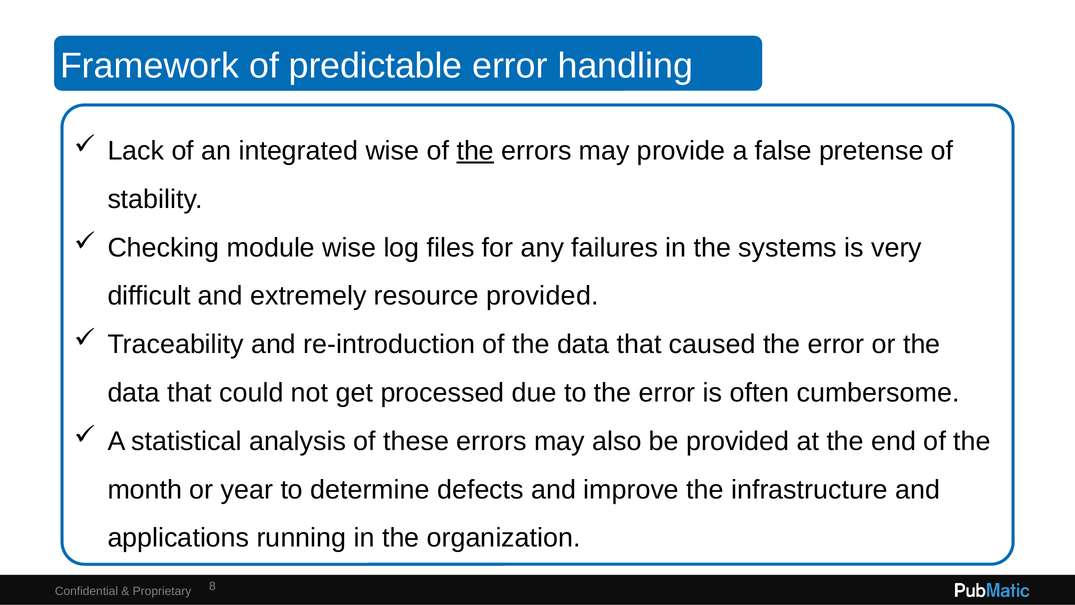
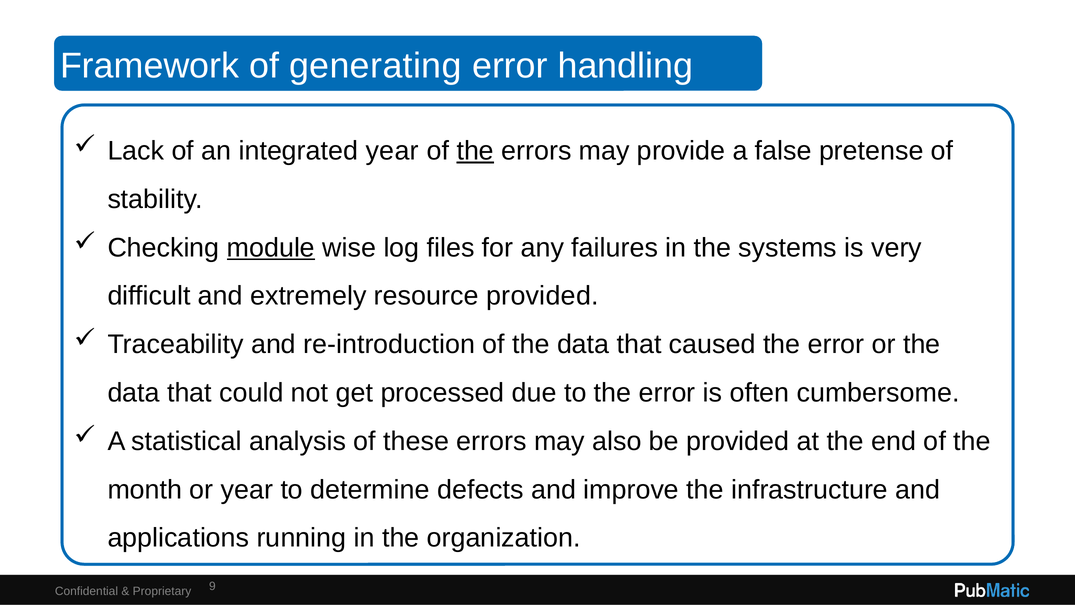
predictable: predictable -> generating (375, 66)
integrated wise: wise -> year (392, 151)
module underline: none -> present (271, 248)
8: 8 -> 9 (212, 586)
